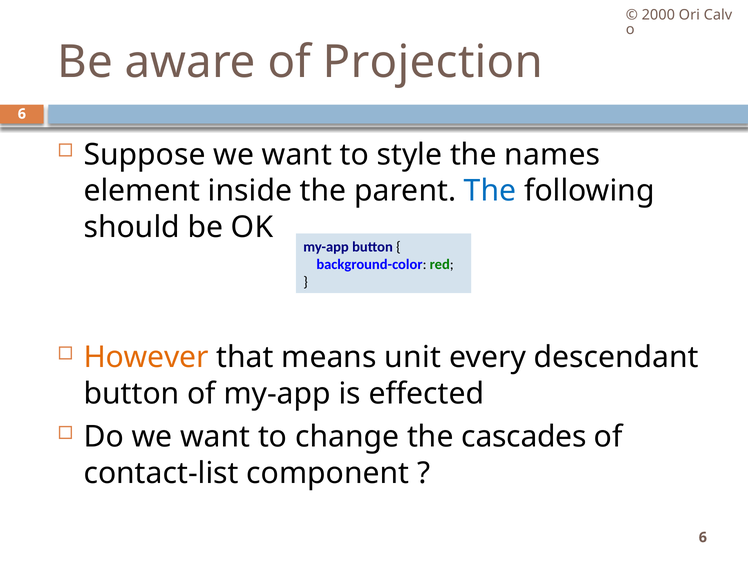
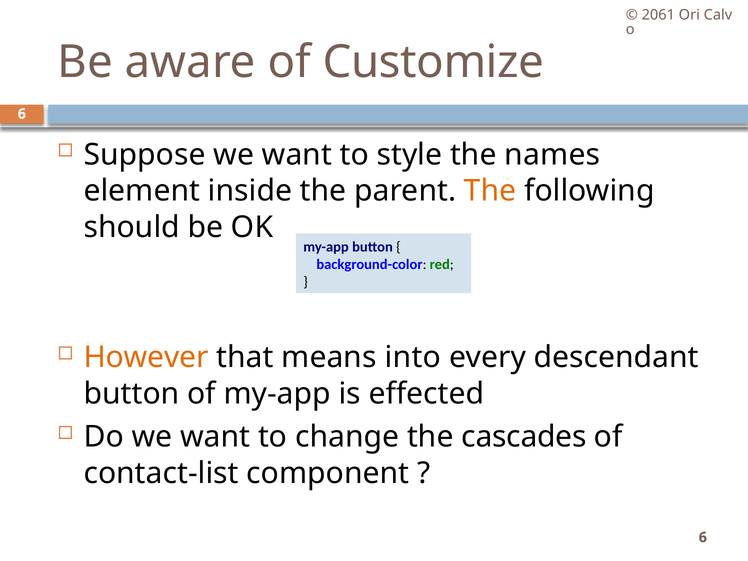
2000: 2000 -> 2061 (658, 15)
Projection: Projection -> Customize (433, 62)
The colour: blue -> orange (490, 191)
unit: unit -> into (413, 357)
